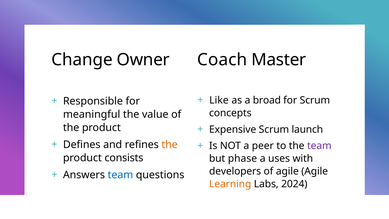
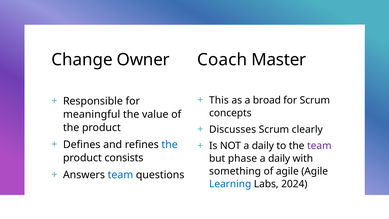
Like: Like -> This (219, 100)
Expensive: Expensive -> Discusses (233, 129)
launch: launch -> clearly (307, 129)
the colour: orange -> blue (170, 144)
NOT a peer: peer -> daily (263, 146)
uses: uses -> daily (279, 158)
developers: developers -> something (235, 171)
Learning colour: orange -> blue (230, 184)
